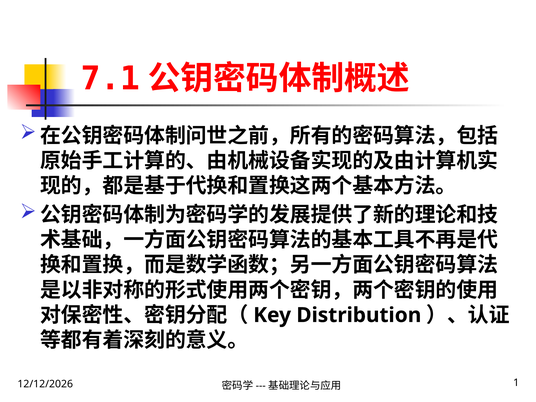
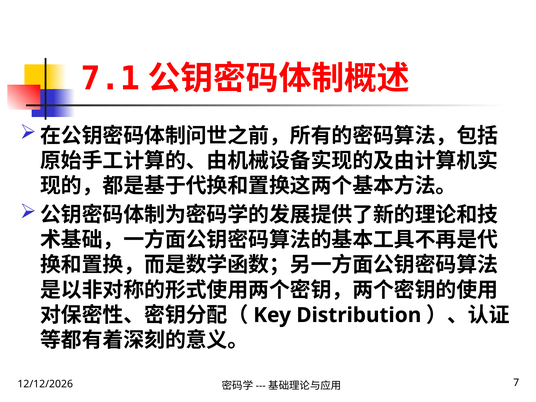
1: 1 -> 7 (516, 383)
